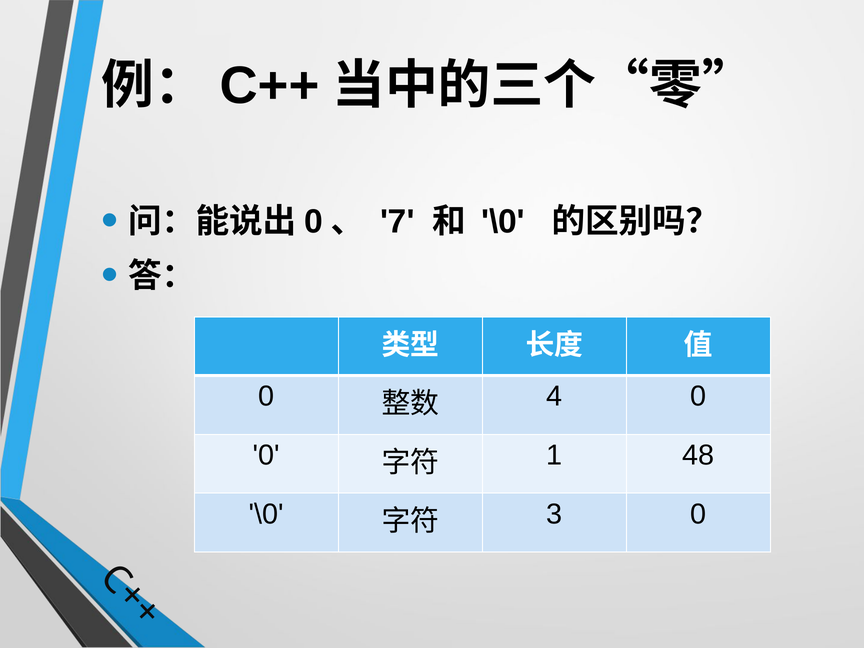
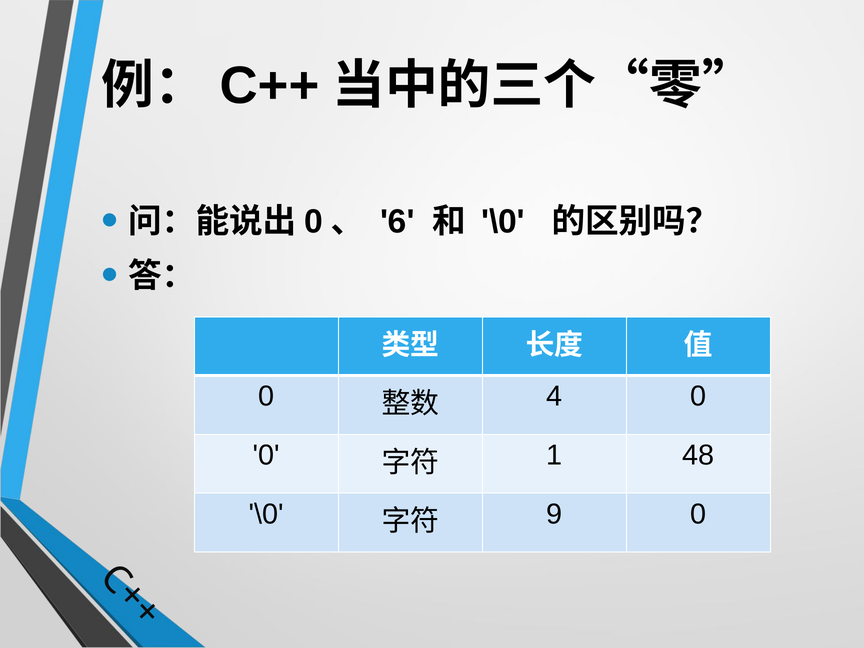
7: 7 -> 6 (397, 222)
3: 3 -> 9 (554, 514)
